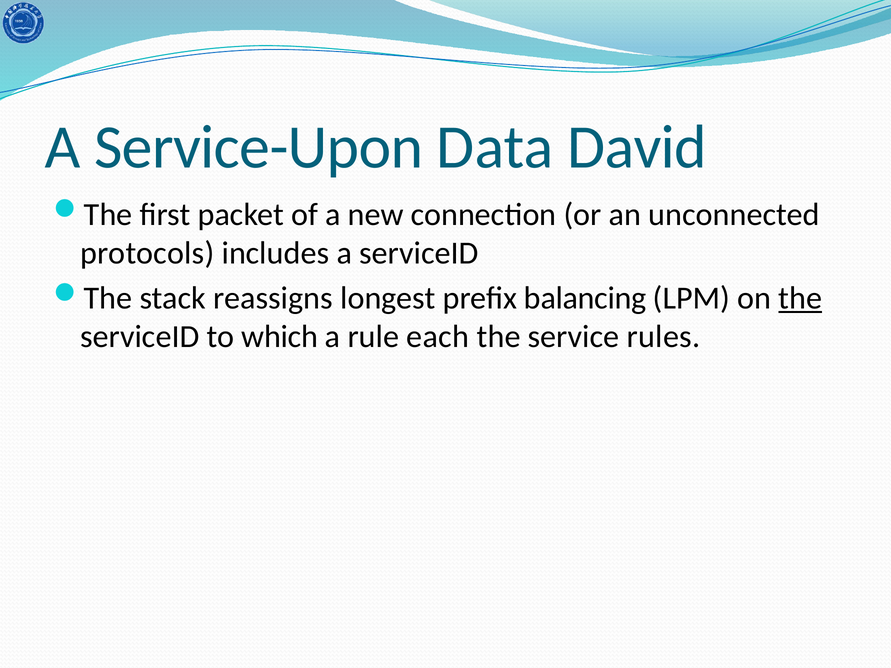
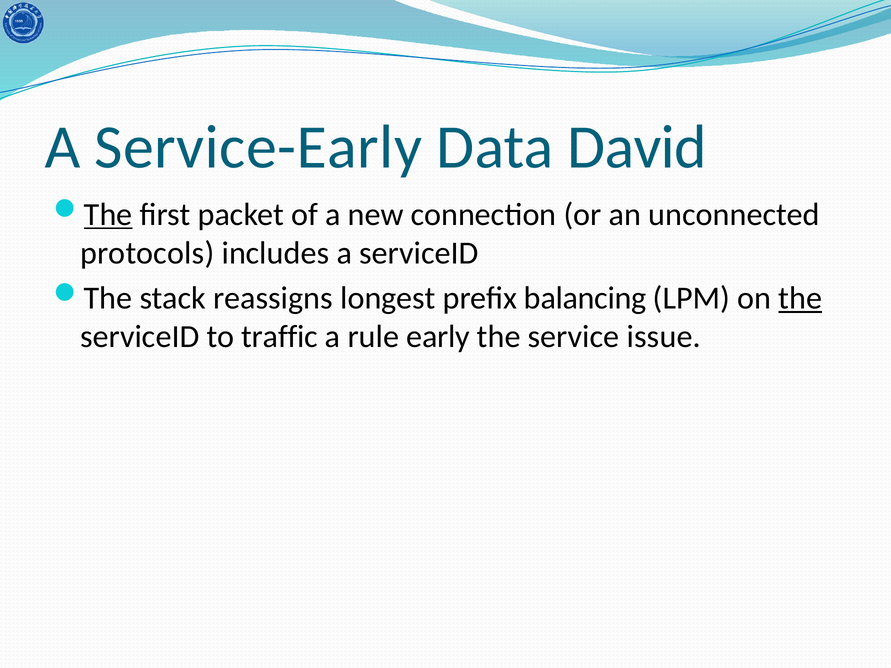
Service-Upon: Service-Upon -> Service-Early (258, 147)
The underline: none -> present (108, 215)
which: which -> traffic (280, 337)
each: each -> early (438, 337)
rules: rules -> issue (664, 337)
